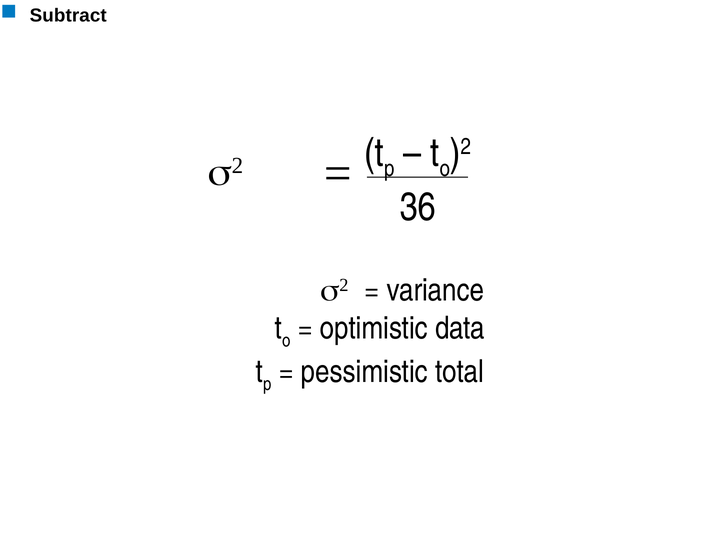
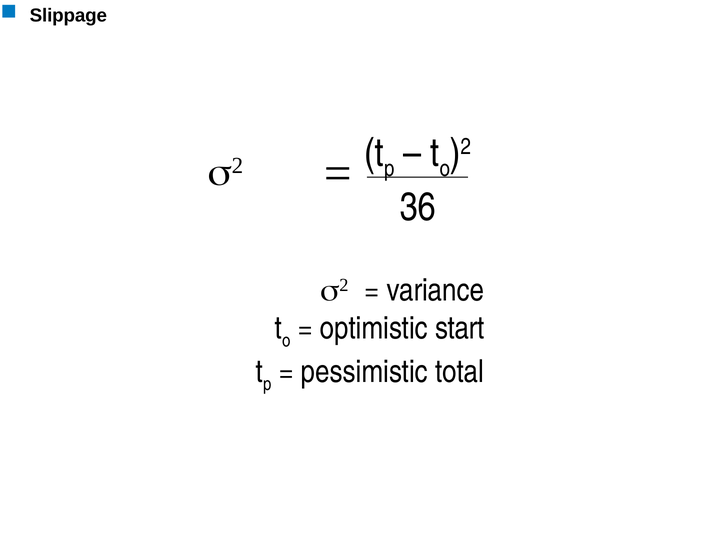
Subtract: Subtract -> Slippage (68, 16)
data: data -> start (460, 328)
